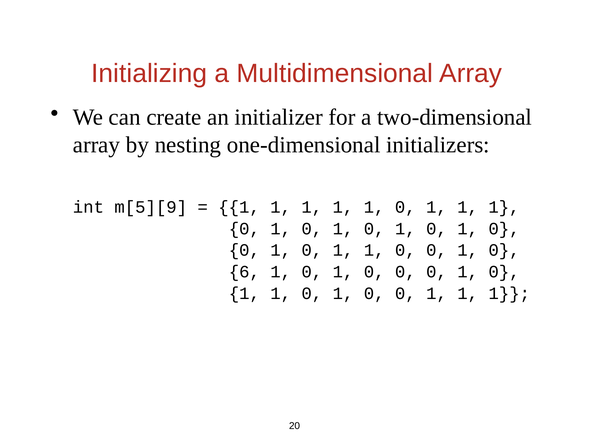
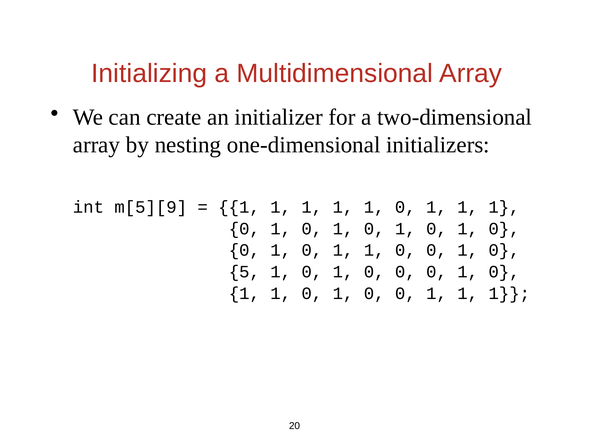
6: 6 -> 5 (244, 272)
